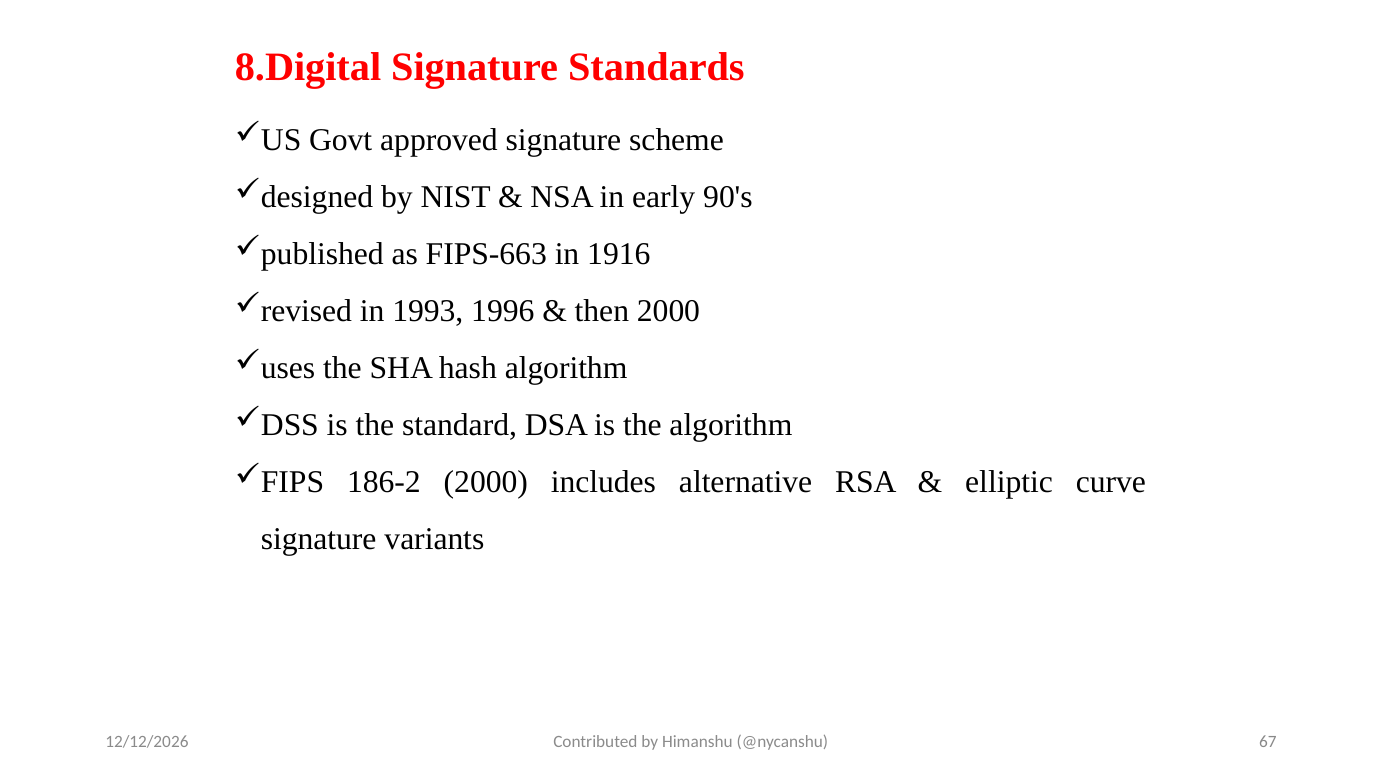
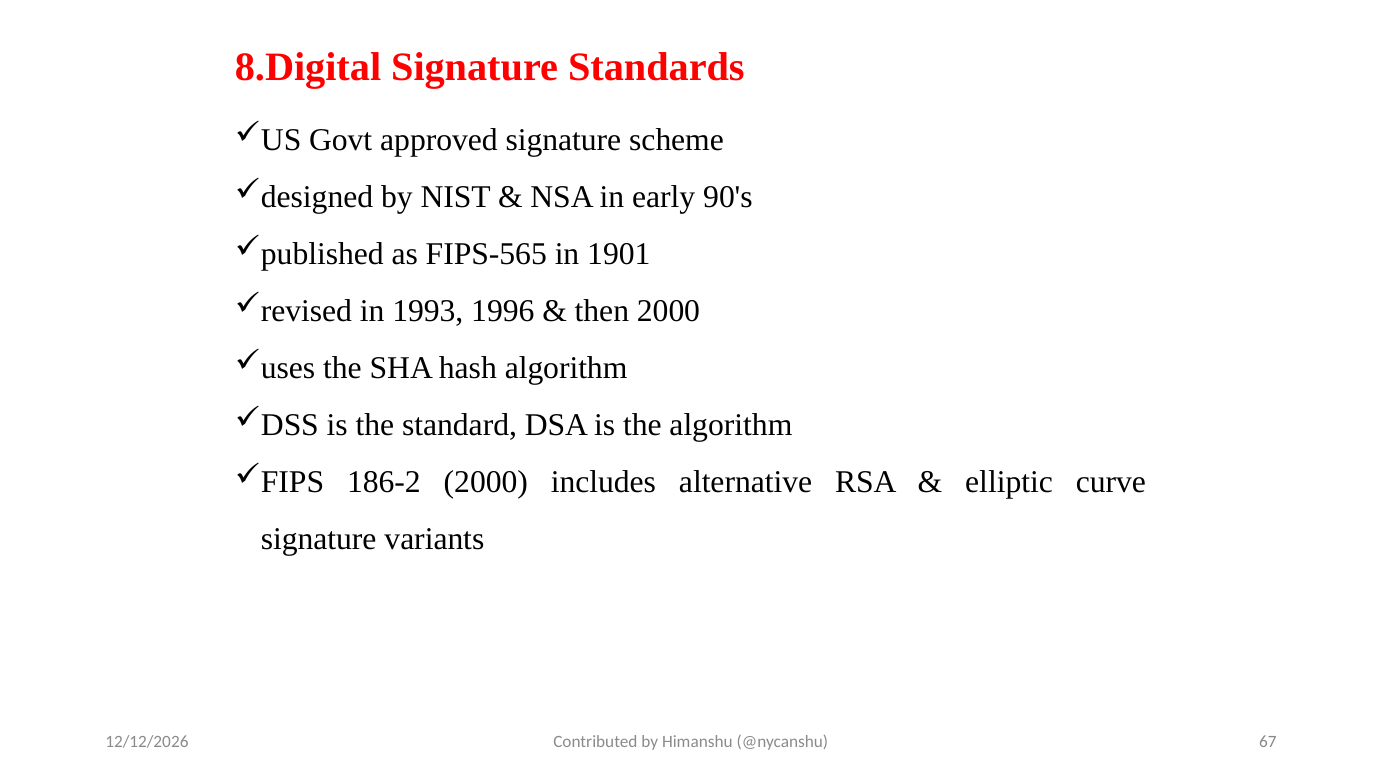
FIPS-663: FIPS-663 -> FIPS-565 (486, 254)
1916: 1916 -> 1901 (619, 254)
